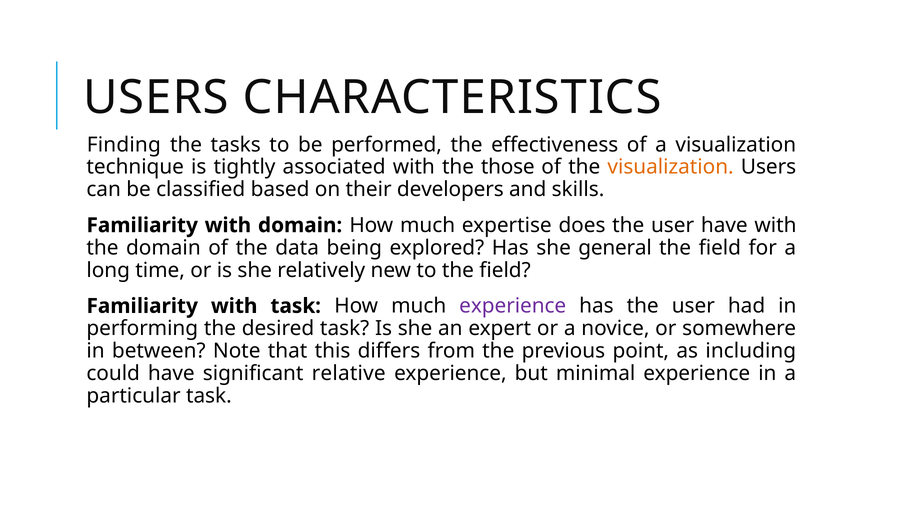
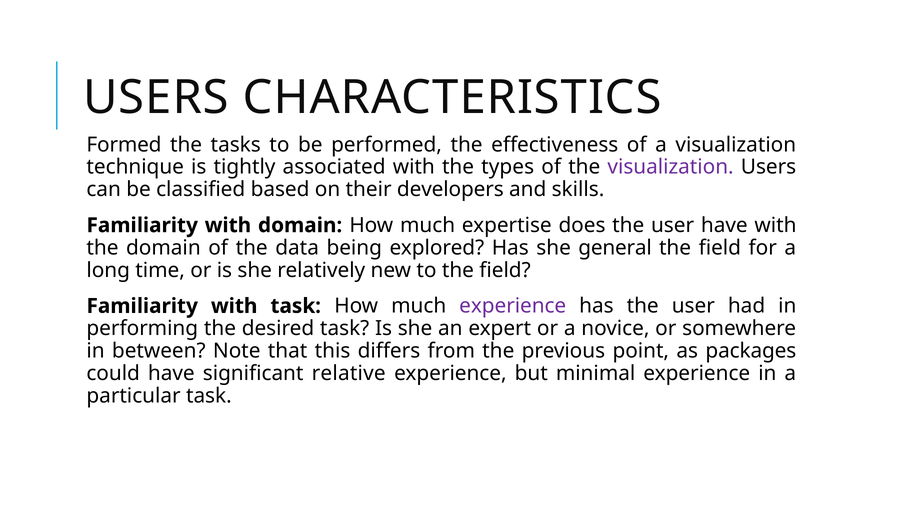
Finding: Finding -> Formed (124, 145)
those: those -> types (508, 167)
visualization colour: orange -> purple (671, 167)
including: including -> packages (751, 351)
